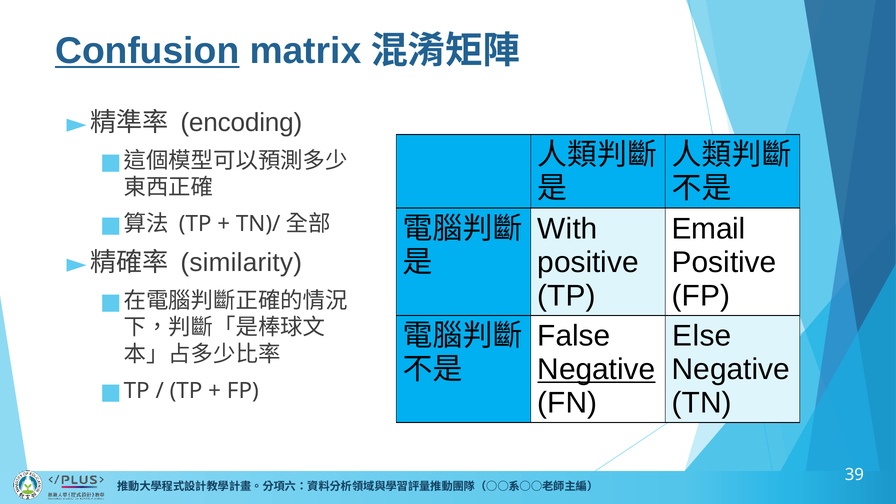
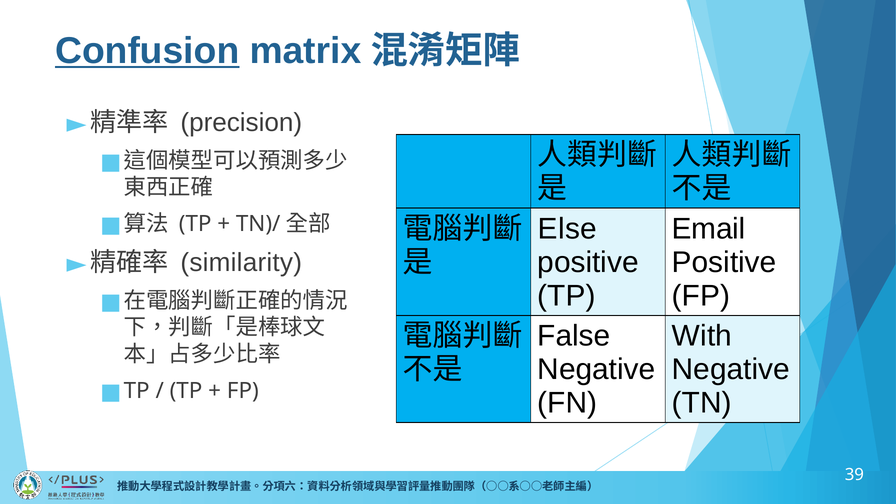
encoding: encoding -> precision (241, 122)
With: With -> Else (567, 229)
Else: Else -> With (702, 336)
Negative underline: present -> none (596, 369)
